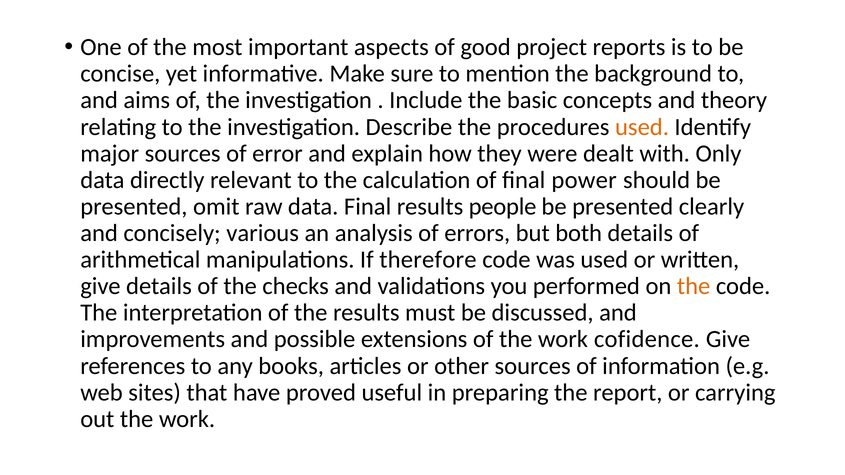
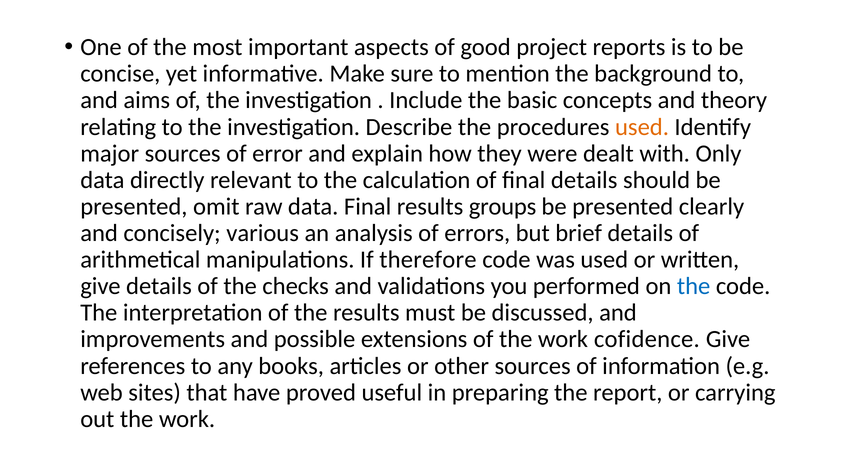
final power: power -> details (584, 180)
people: people -> groups (503, 207)
both: both -> brief (579, 233)
the colour: orange -> blue (694, 286)
